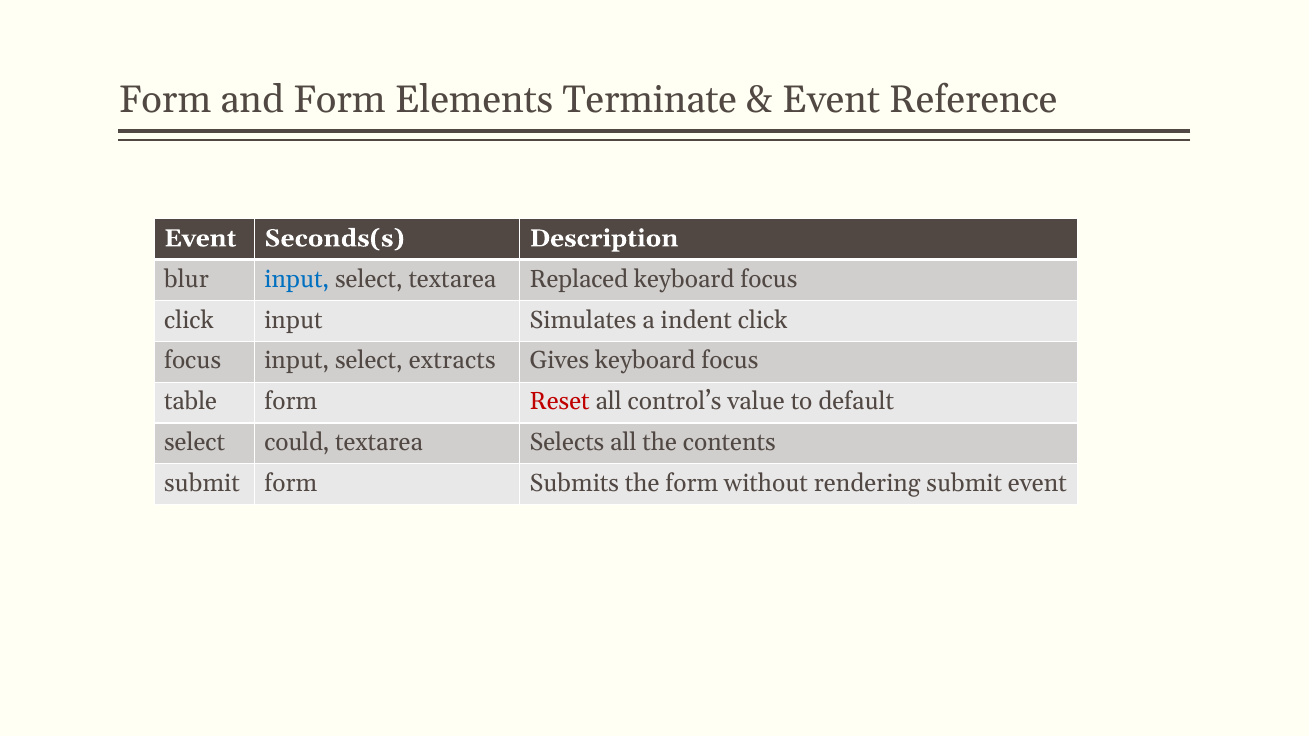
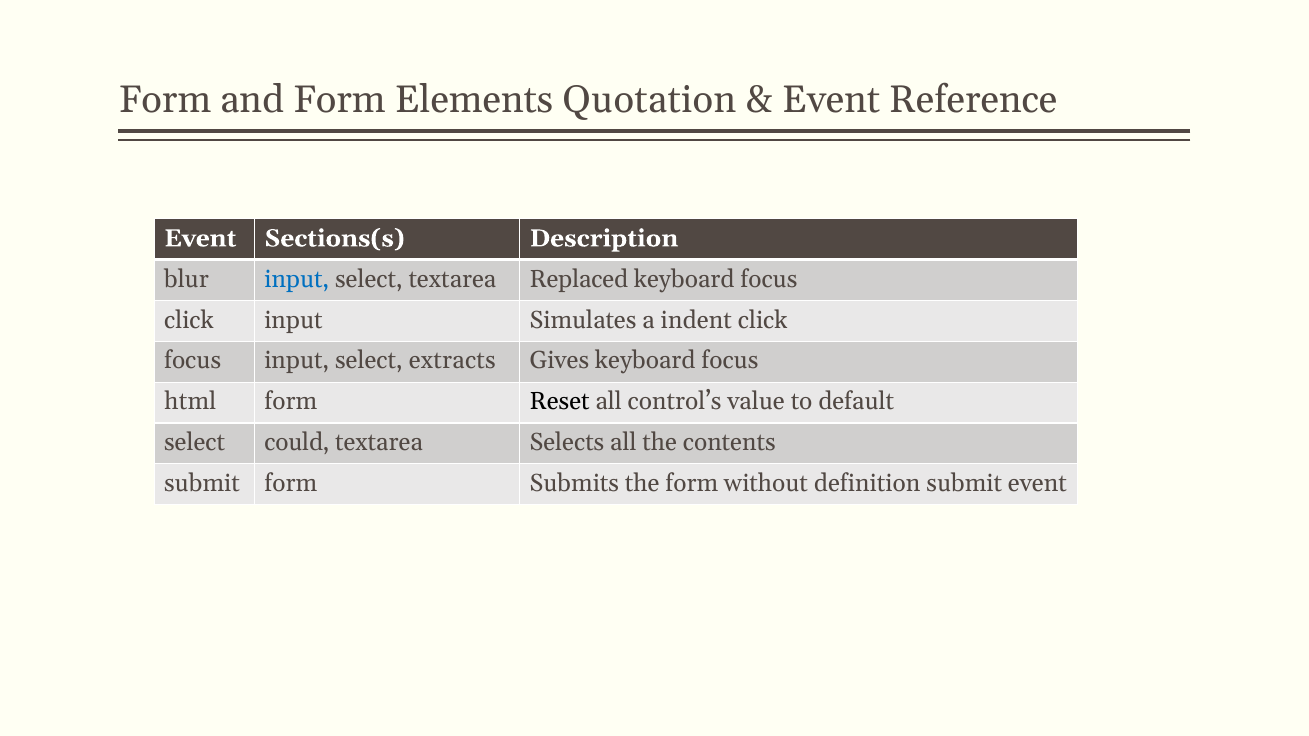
Terminate: Terminate -> Quotation (649, 100)
Seconds(s: Seconds(s -> Sections(s (335, 238)
table: table -> html (190, 402)
Reset colour: red -> black (560, 402)
rendering: rendering -> definition (867, 484)
